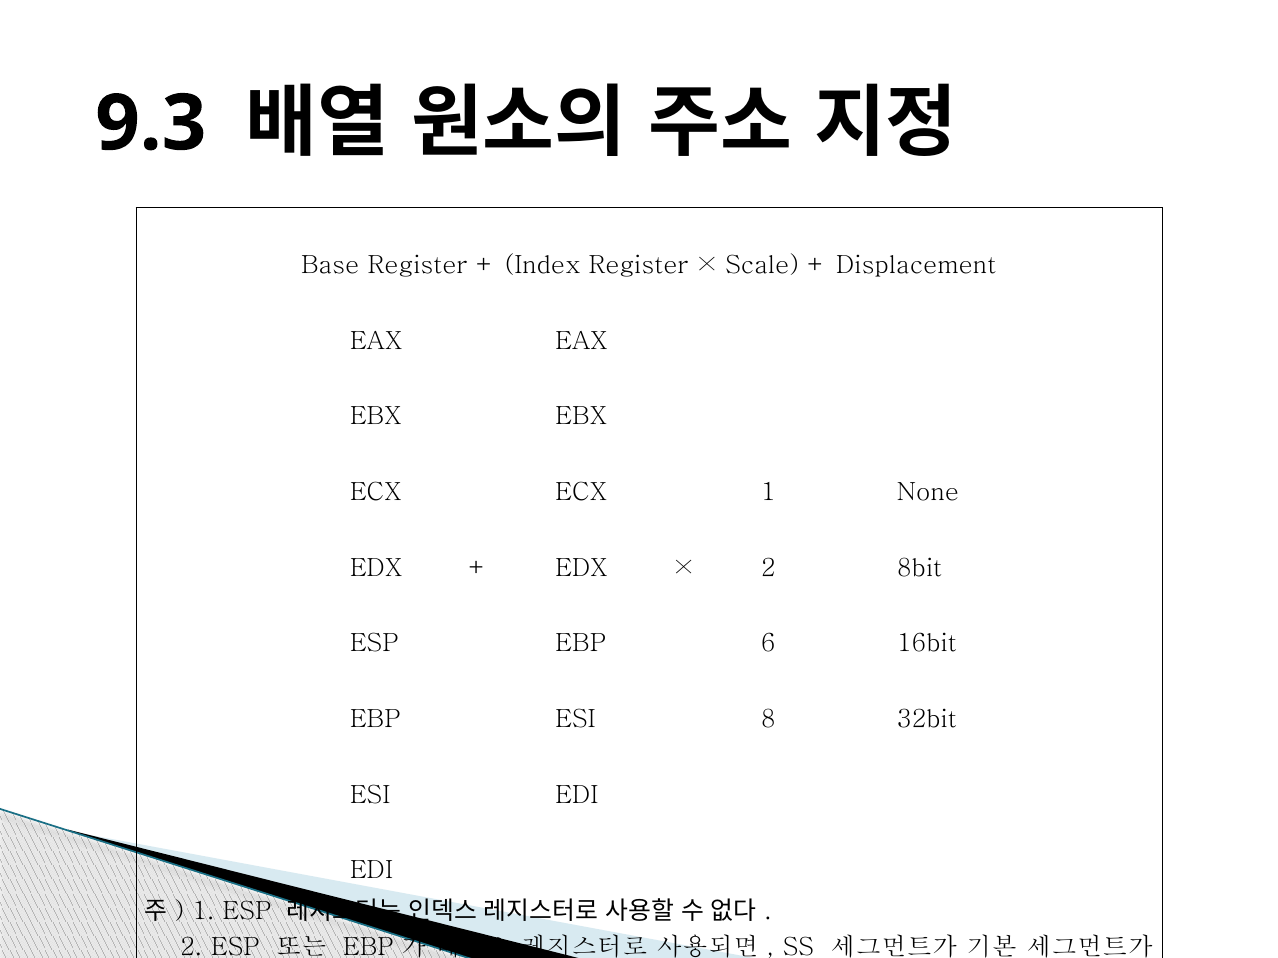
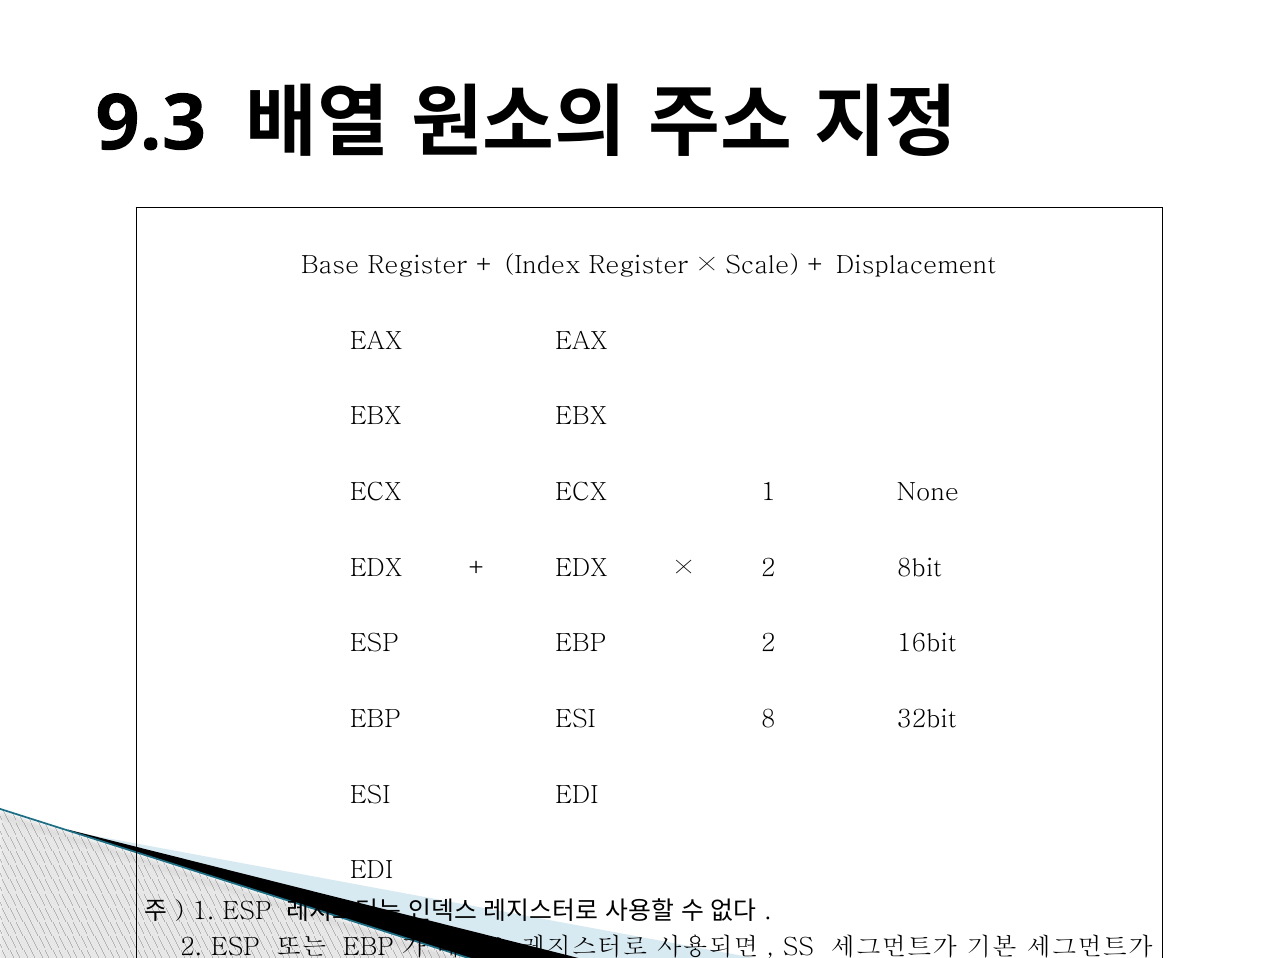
EBP 6: 6 -> 2 (768, 644)
